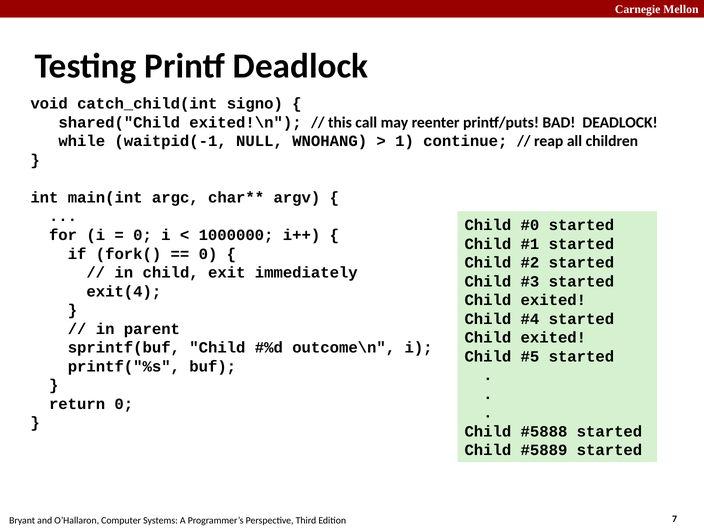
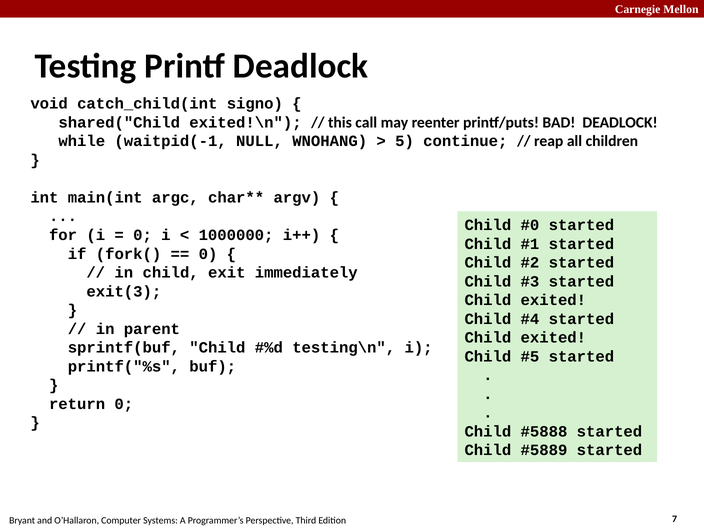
1: 1 -> 5 (405, 141)
exit(4: exit(4 -> exit(3 (124, 291)
outcome\n: outcome\n -> testing\n (344, 348)
